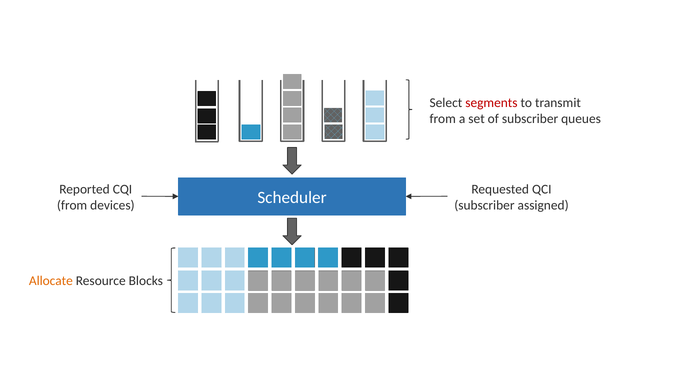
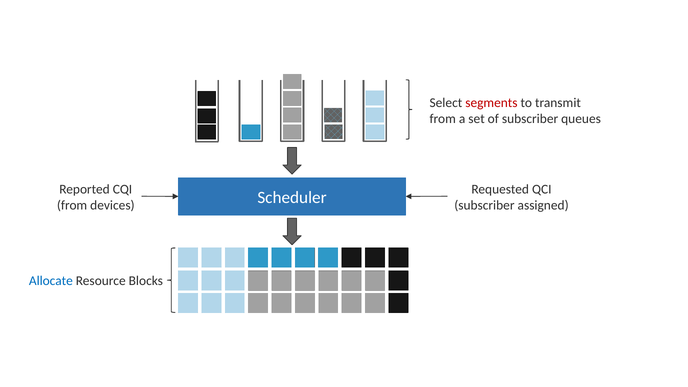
Allocate colour: orange -> blue (51, 281)
